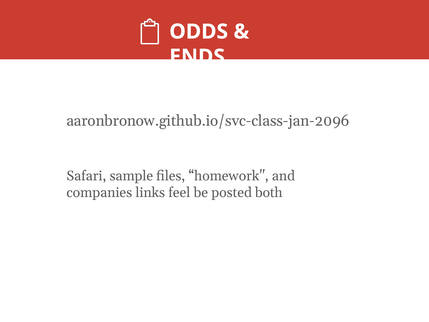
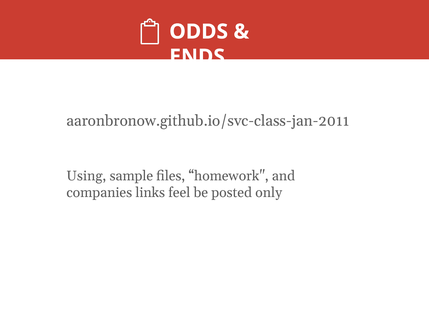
aaronbronow.github.io/svc-class-jan-2096: aaronbronow.github.io/svc-class-jan-2096 -> aaronbronow.github.io/svc-class-jan-2011 (208, 121)
Safari: Safari -> Using (86, 176)
both: both -> only (269, 192)
